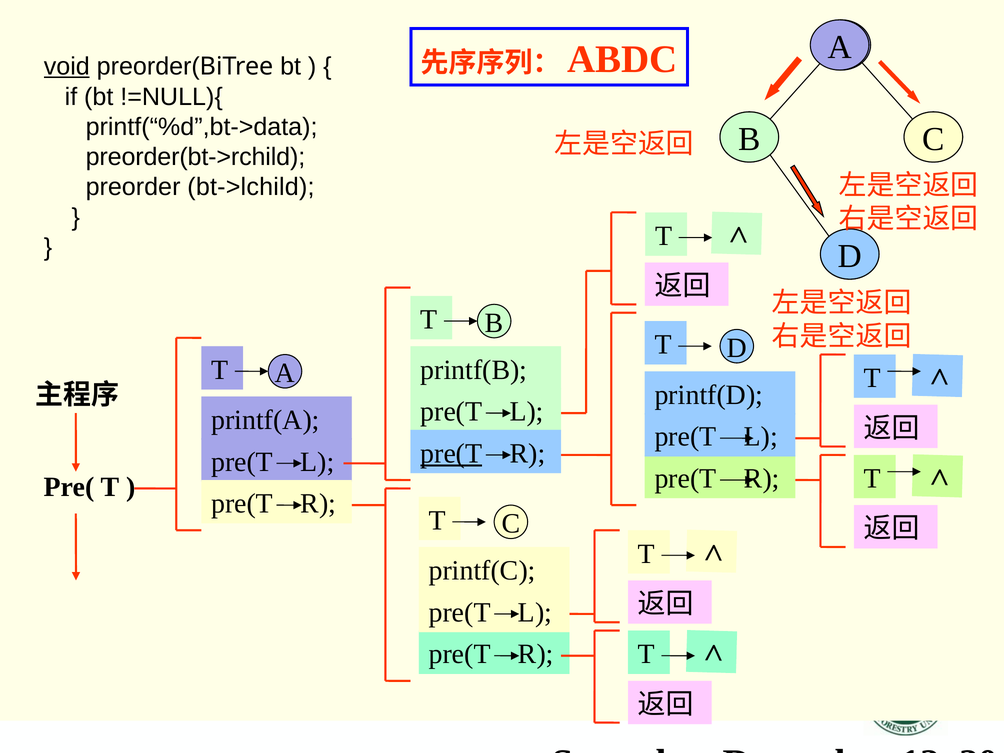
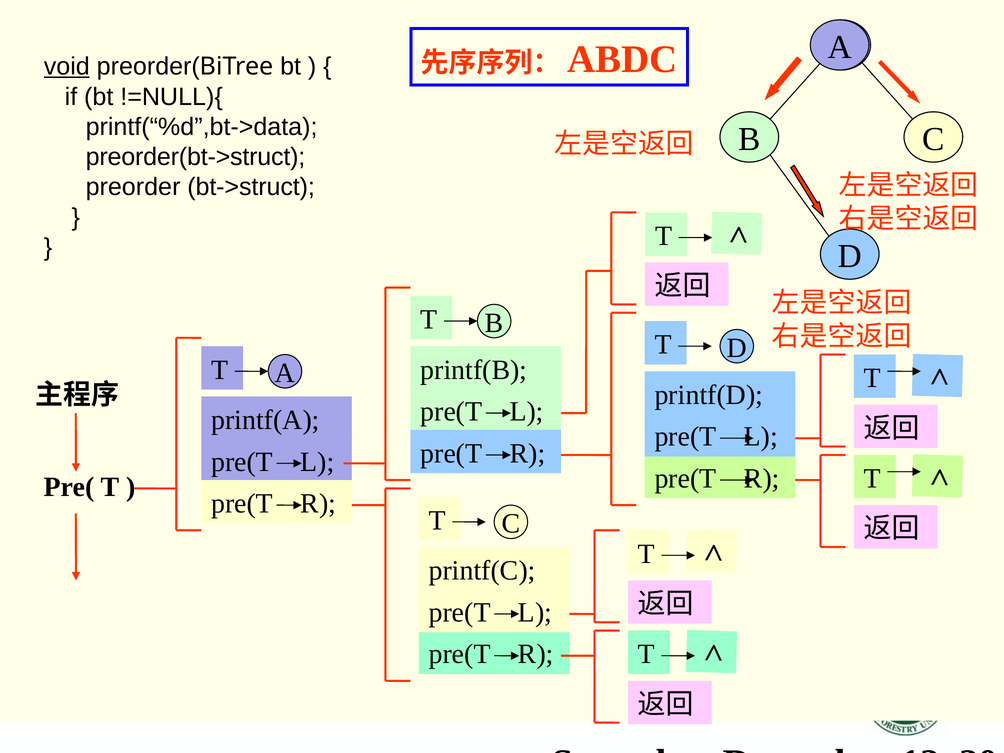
preorder(bt->rchild: preorder(bt->rchild -> preorder(bt->struct (195, 157)
bt->lchild: bt->lchild -> bt->struct (251, 187)
pre(T underline: present -> none (451, 453)
